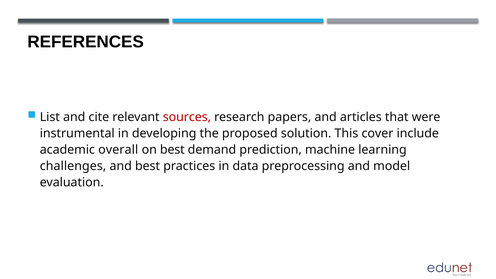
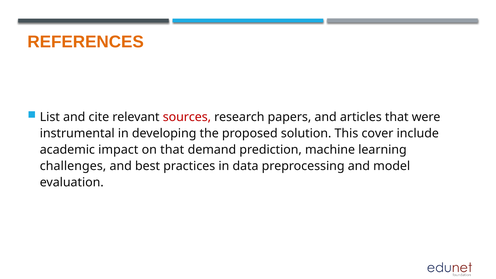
REFERENCES colour: black -> orange (86, 42)
overall: overall -> impact (118, 150)
on best: best -> that (172, 150)
